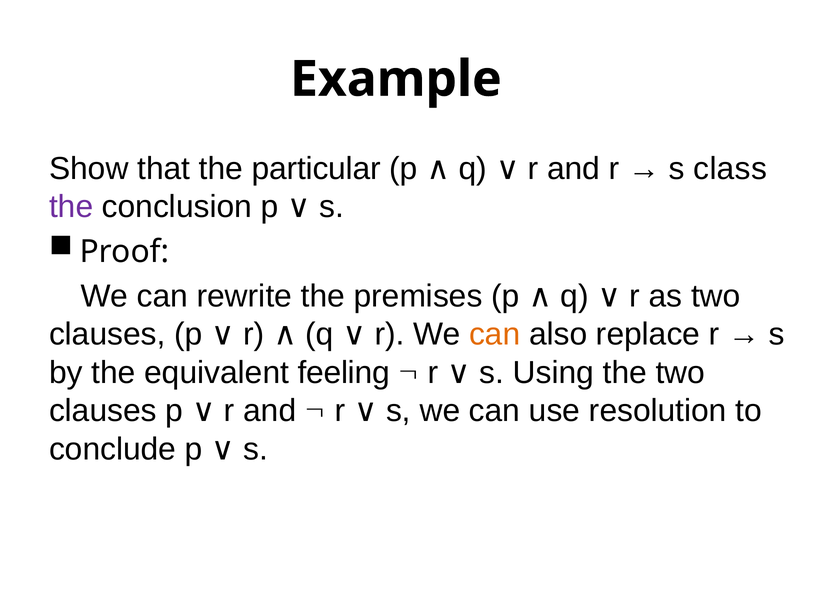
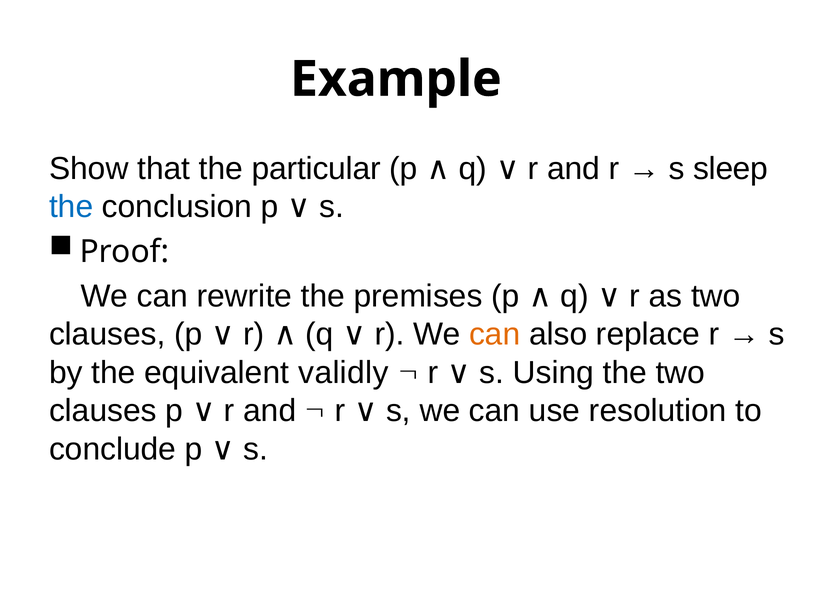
class: class -> sleep (731, 169)
the colour: purple -> blue (71, 207)
feeling: feeling -> validly (343, 372)
